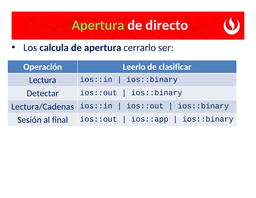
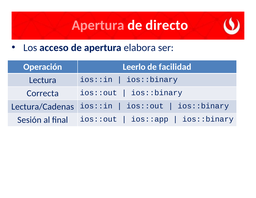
Apertura colour: light green -> pink (98, 25)
calcula: calcula -> acceso (54, 48)
cerrarlo: cerrarlo -> elabora (140, 48)
clasificar: clasificar -> facilidad (175, 67)
Detectar: Detectar -> Correcta (43, 93)
